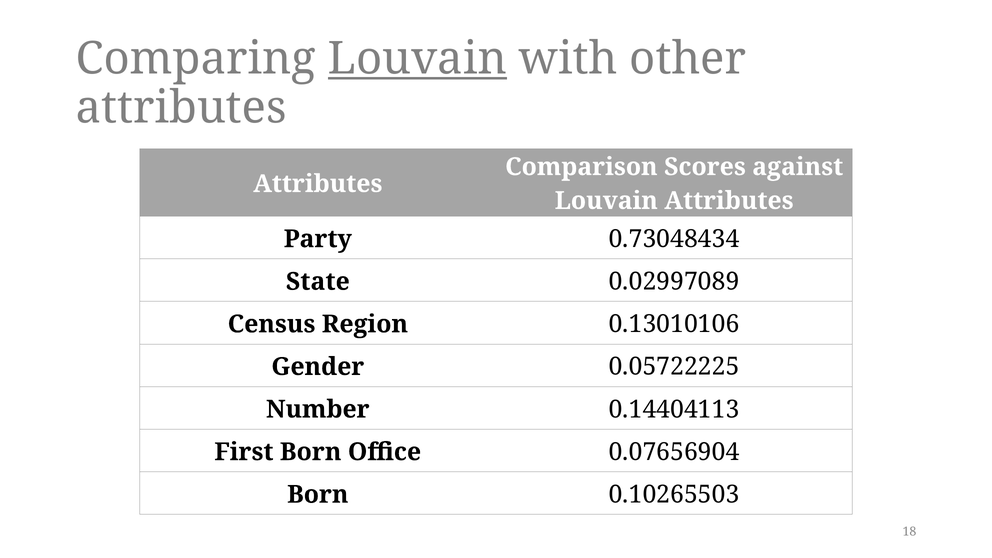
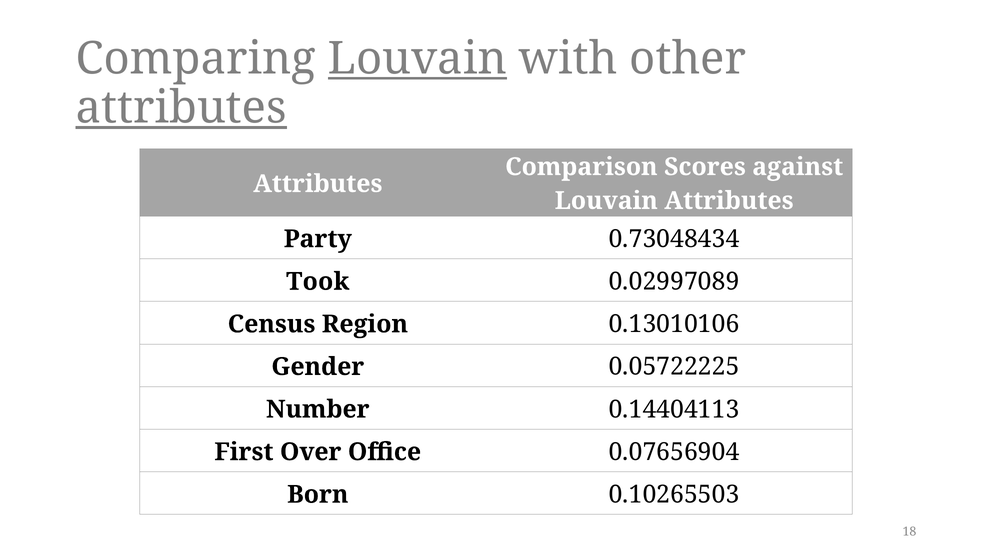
attributes underline: none -> present (181, 108)
State: State -> Took (318, 282)
First Born: Born -> Over (311, 452)
